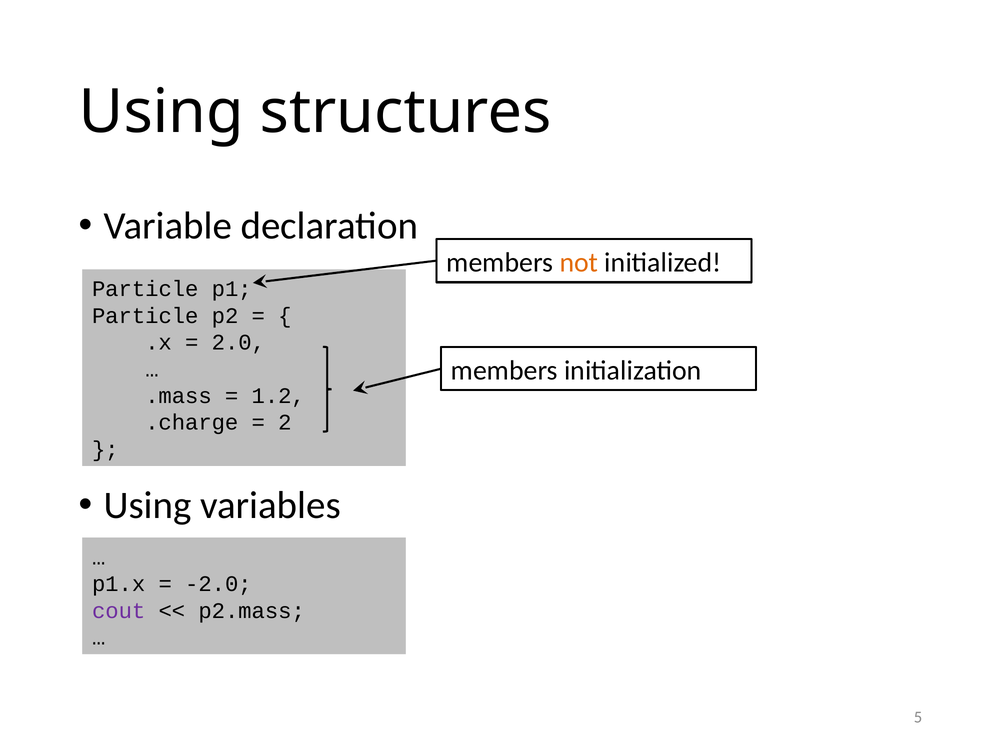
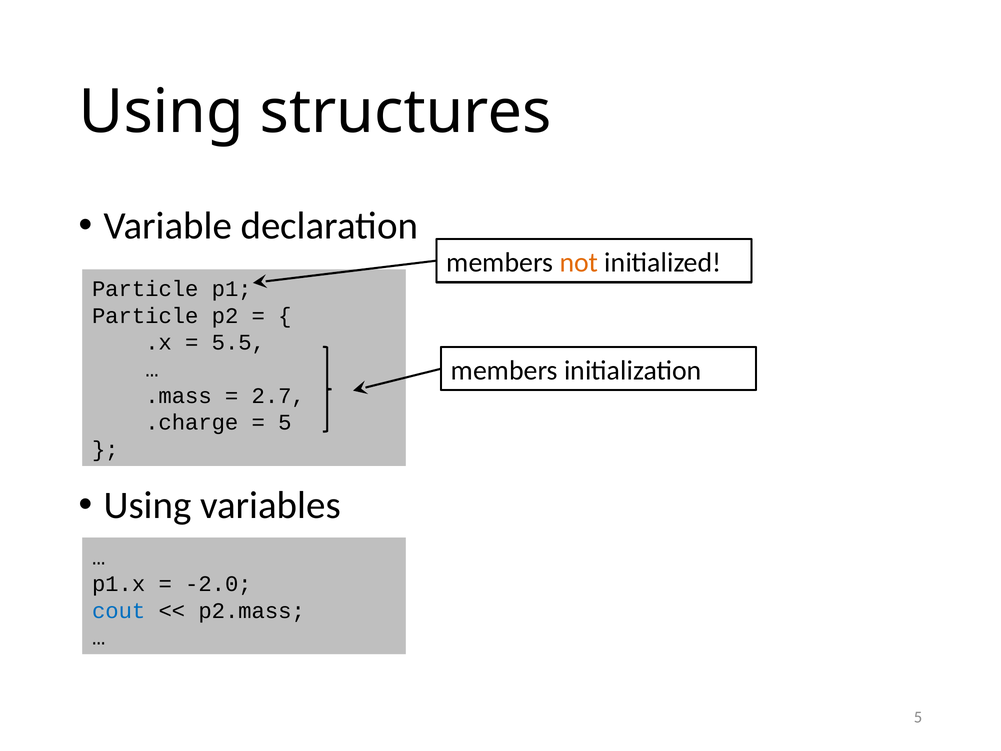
2.0: 2.0 -> 5.5 (238, 342)
1.2: 1.2 -> 2.7 (278, 396)
2: 2 -> 5 (285, 422)
cout colour: purple -> blue (119, 611)
